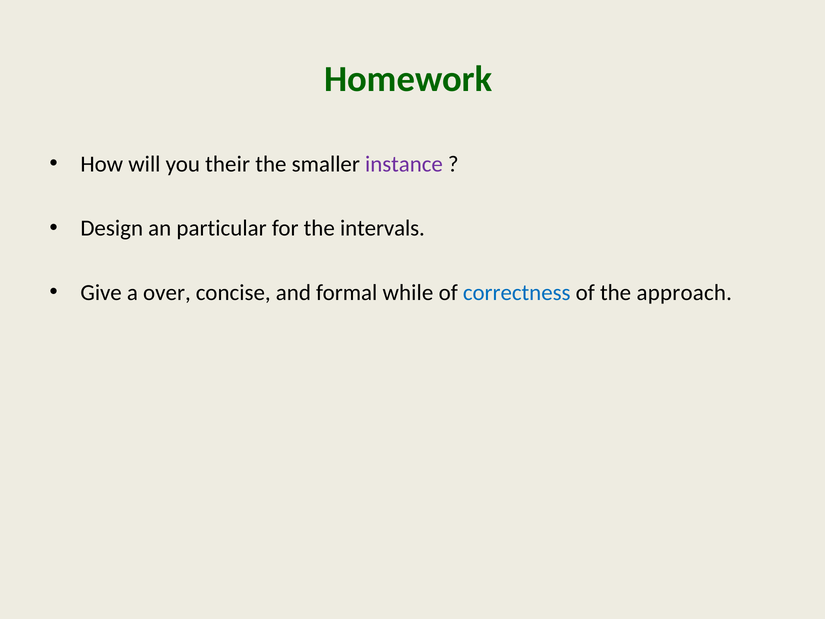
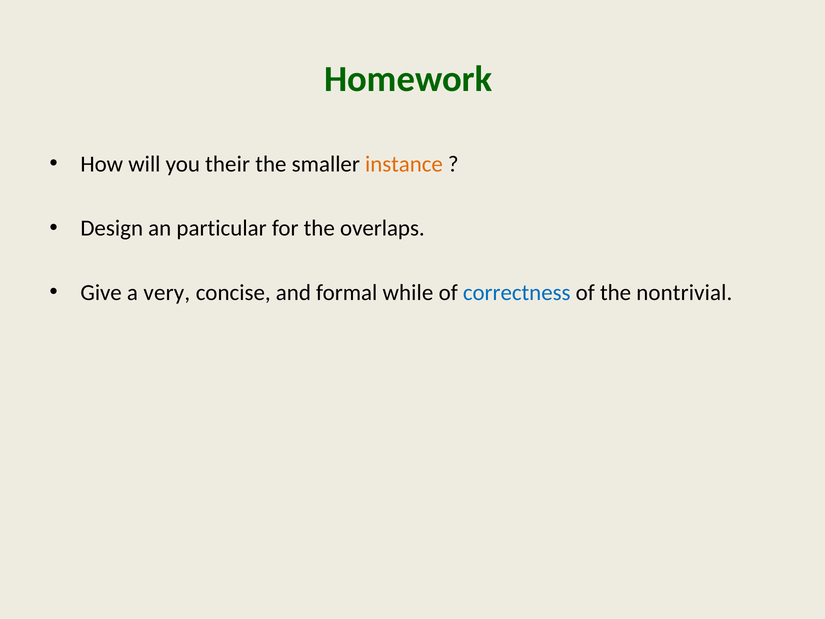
instance colour: purple -> orange (404, 164)
intervals: intervals -> overlaps (382, 228)
over: over -> very (167, 292)
approach: approach -> nontrivial (684, 292)
